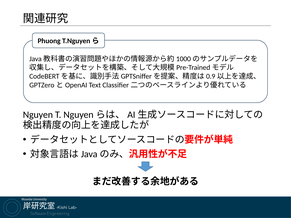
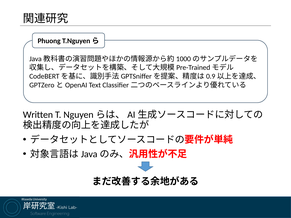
Nguyen: Nguyen -> Written (38, 115)
